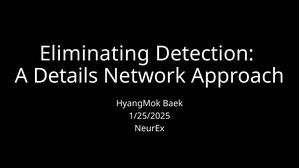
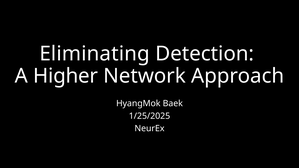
Details: Details -> Higher (66, 76)
